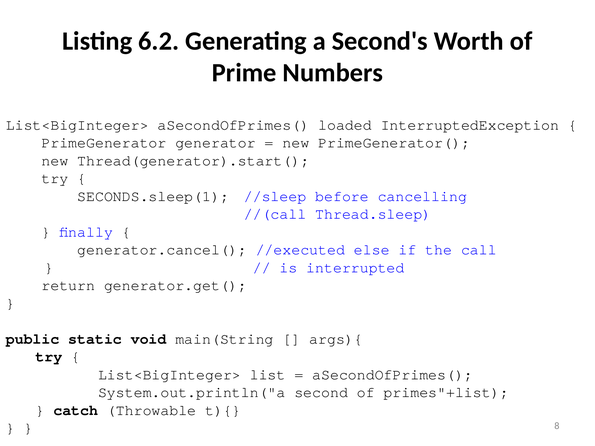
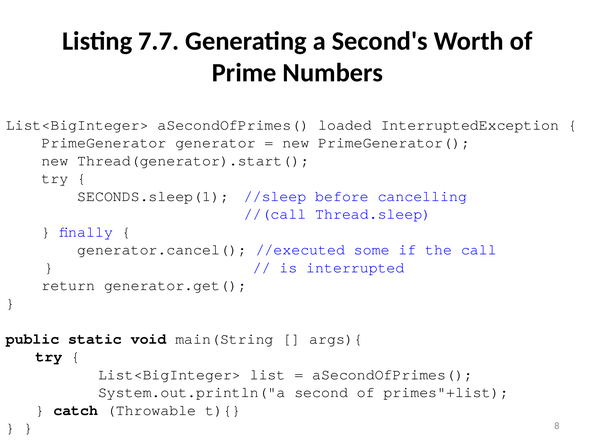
6.2: 6.2 -> 7.7 (159, 41)
else: else -> some (372, 250)
